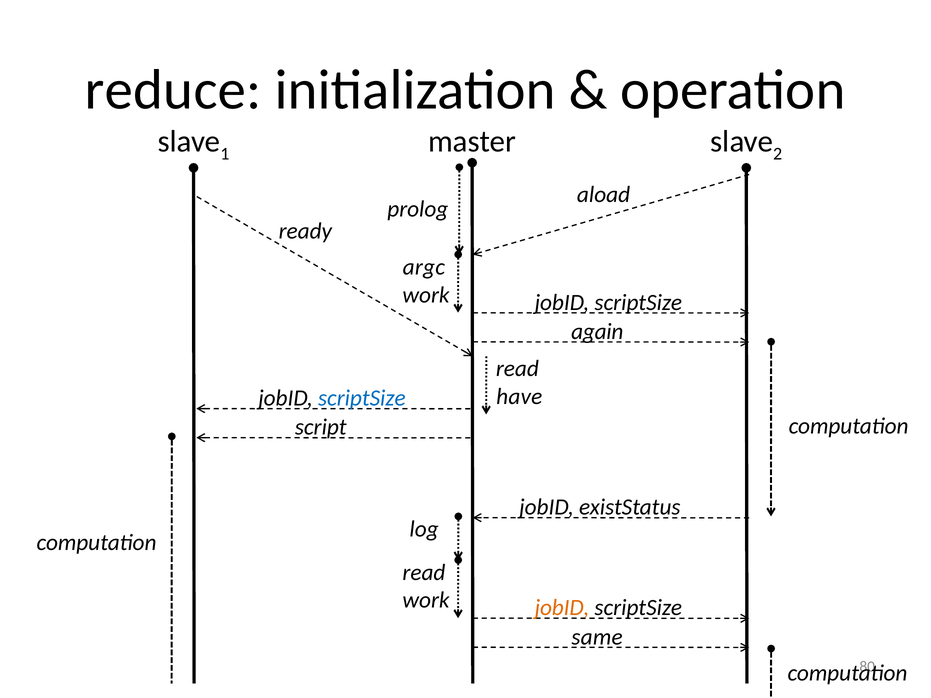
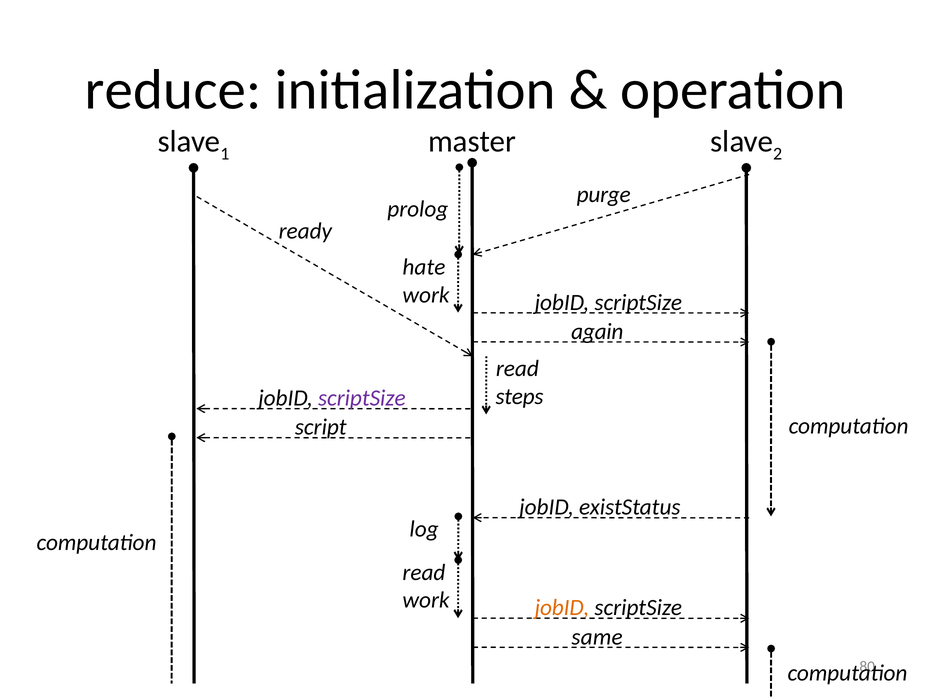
aload: aload -> purge (604, 195)
argc: argc -> hate (424, 267)
have: have -> steps (520, 397)
scriptSize colour: blue -> purple (362, 398)
